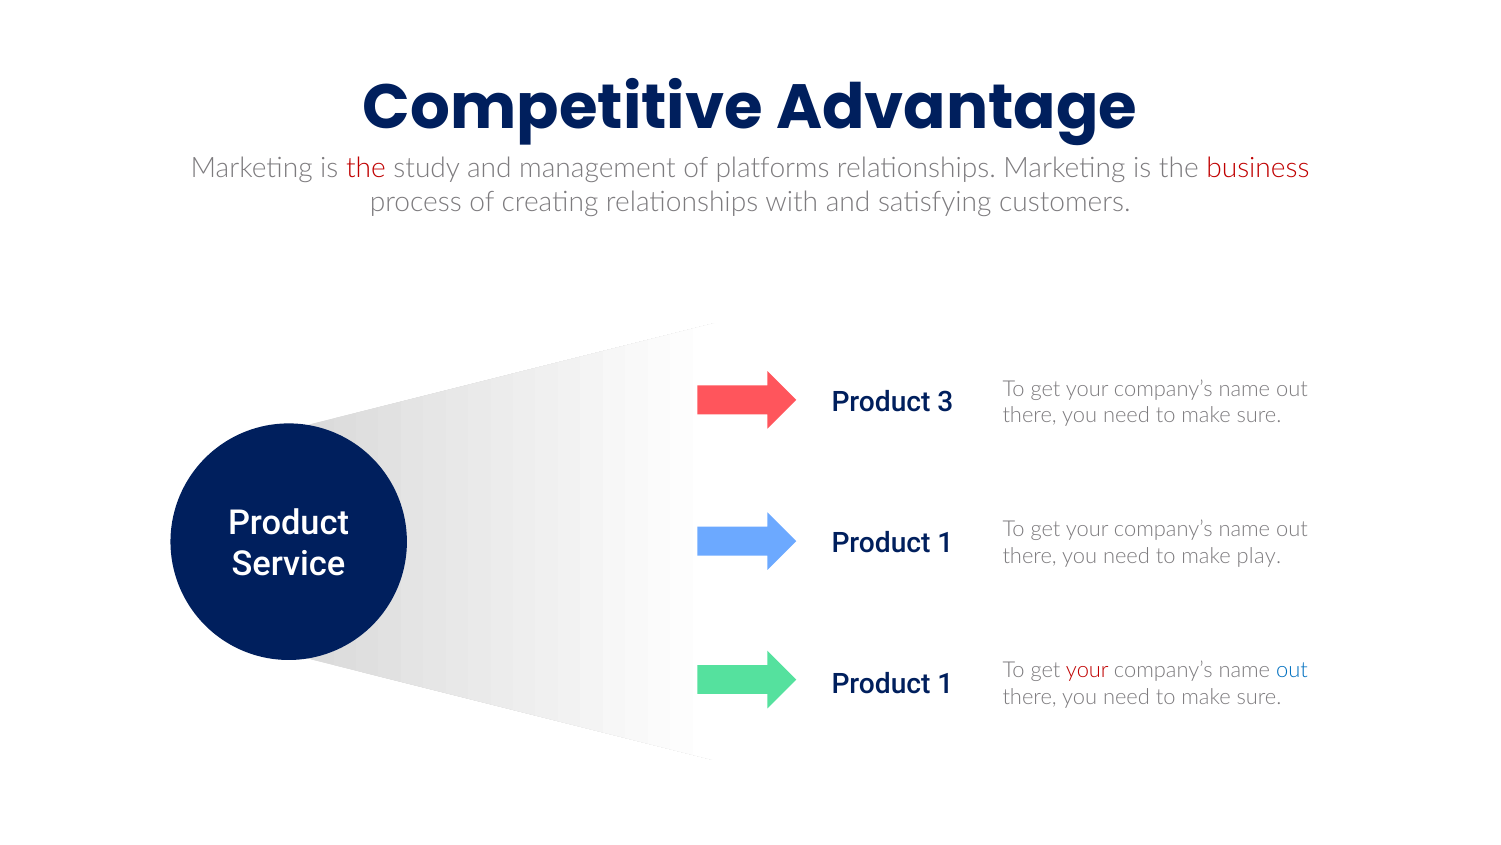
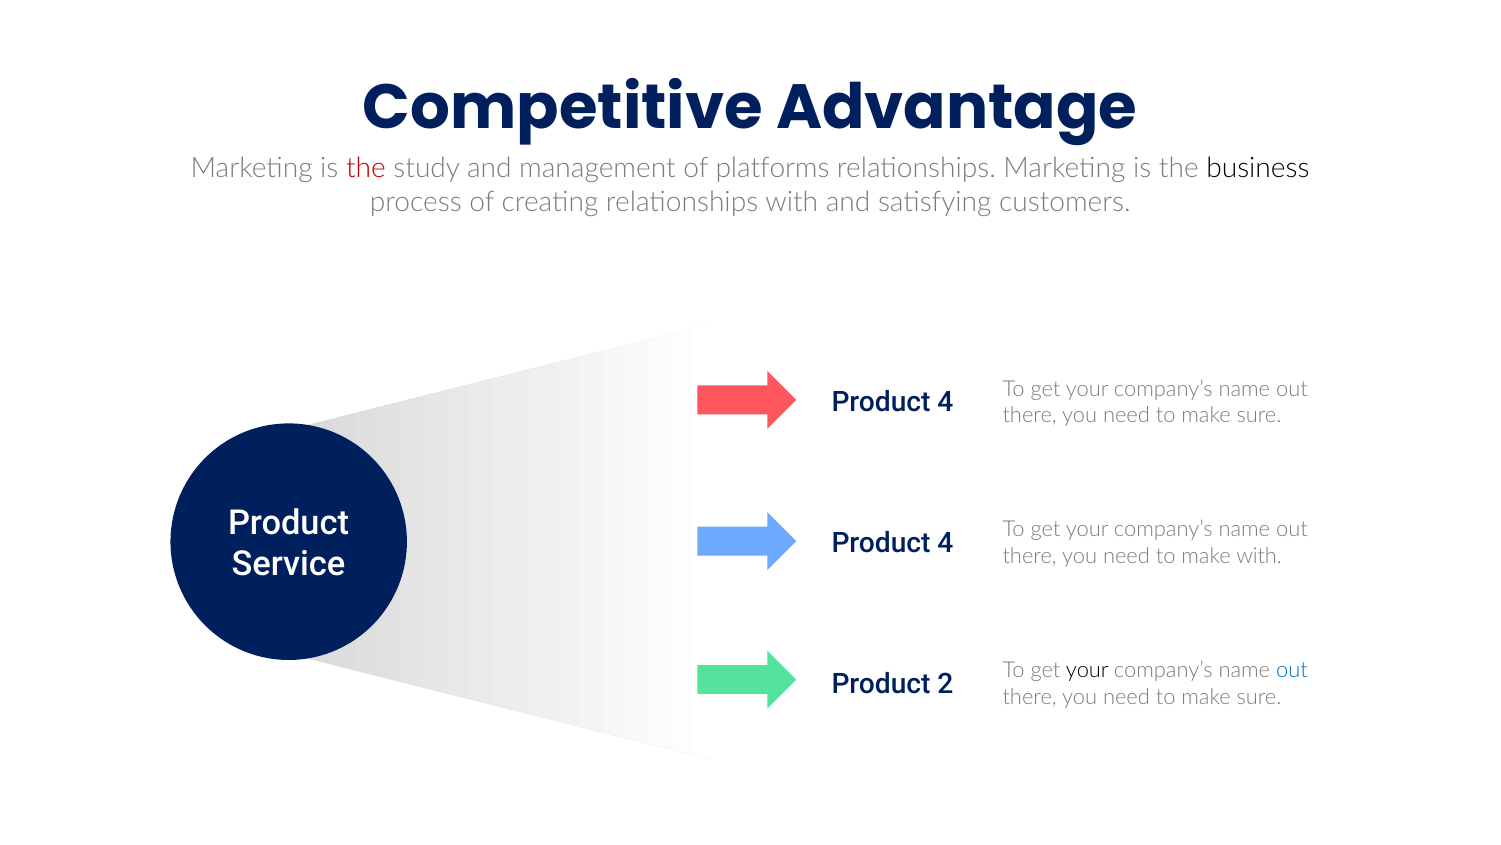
business colour: red -> black (1258, 168)
3: 3 -> 4 (945, 402)
1: 1 -> 4 (945, 543)
make play: play -> with (1259, 556)
1: 1 -> 2 (945, 684)
your colour: red -> black (1087, 670)
